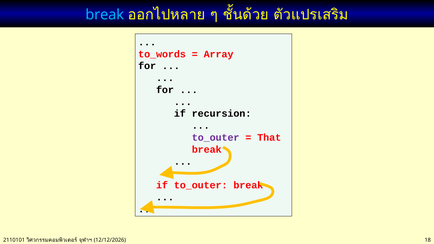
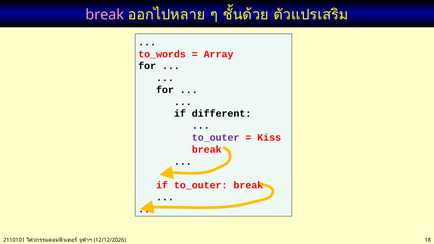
break colour: light blue -> pink (105, 15)
recursion: recursion -> different (222, 114)
That: That -> Kiss (269, 138)
